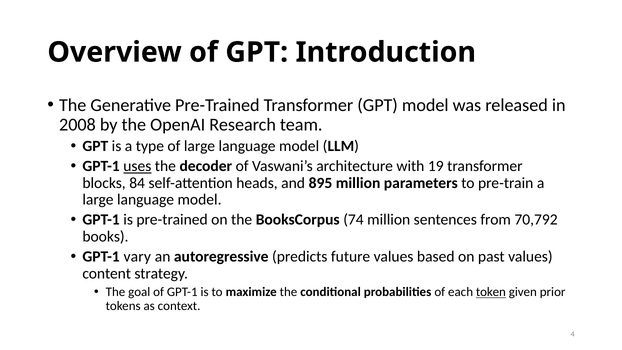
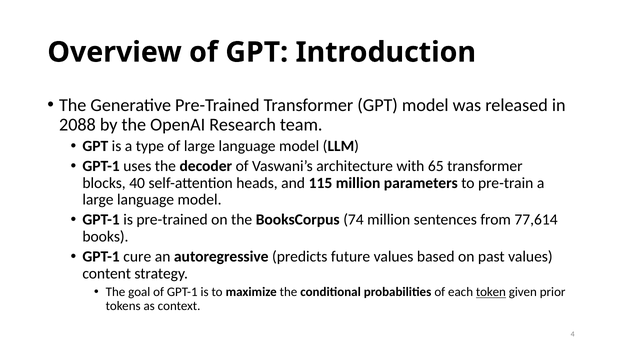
2008: 2008 -> 2088 (77, 125)
uses underline: present -> none (137, 166)
19: 19 -> 65 (436, 166)
84: 84 -> 40 (137, 183)
895: 895 -> 115 (320, 183)
70,792: 70,792 -> 77,614 (536, 220)
vary: vary -> cure (137, 257)
